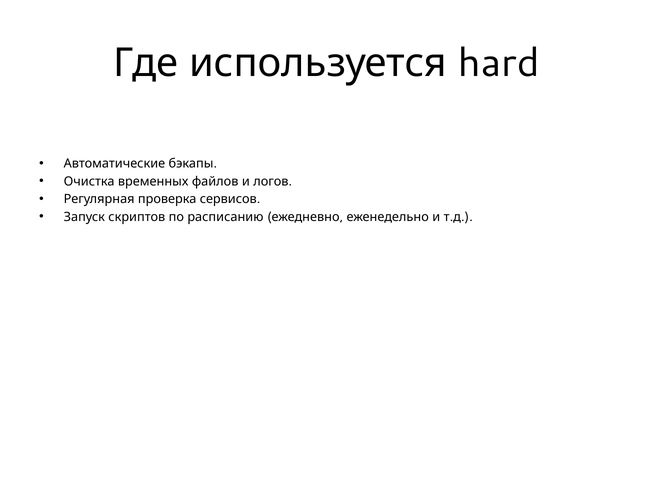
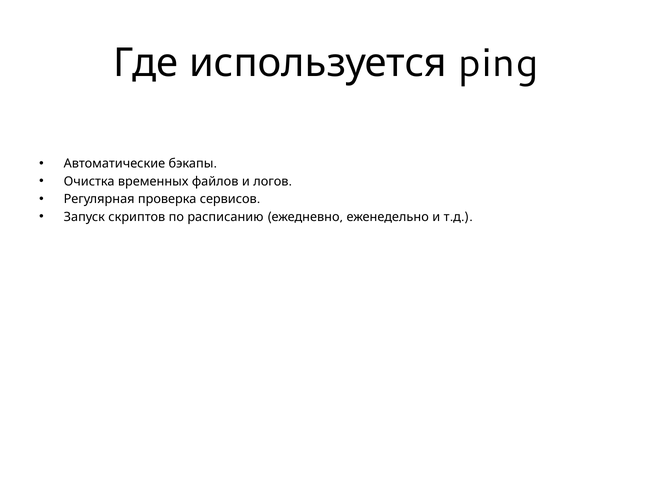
hard: hard -> ping (499, 63)
